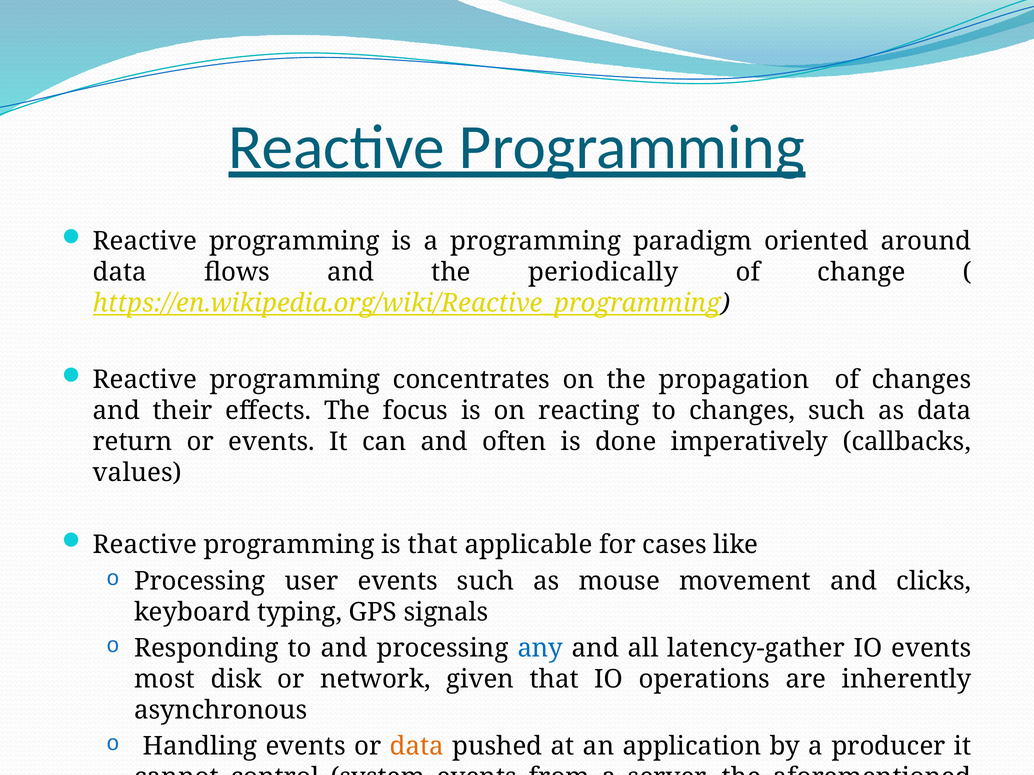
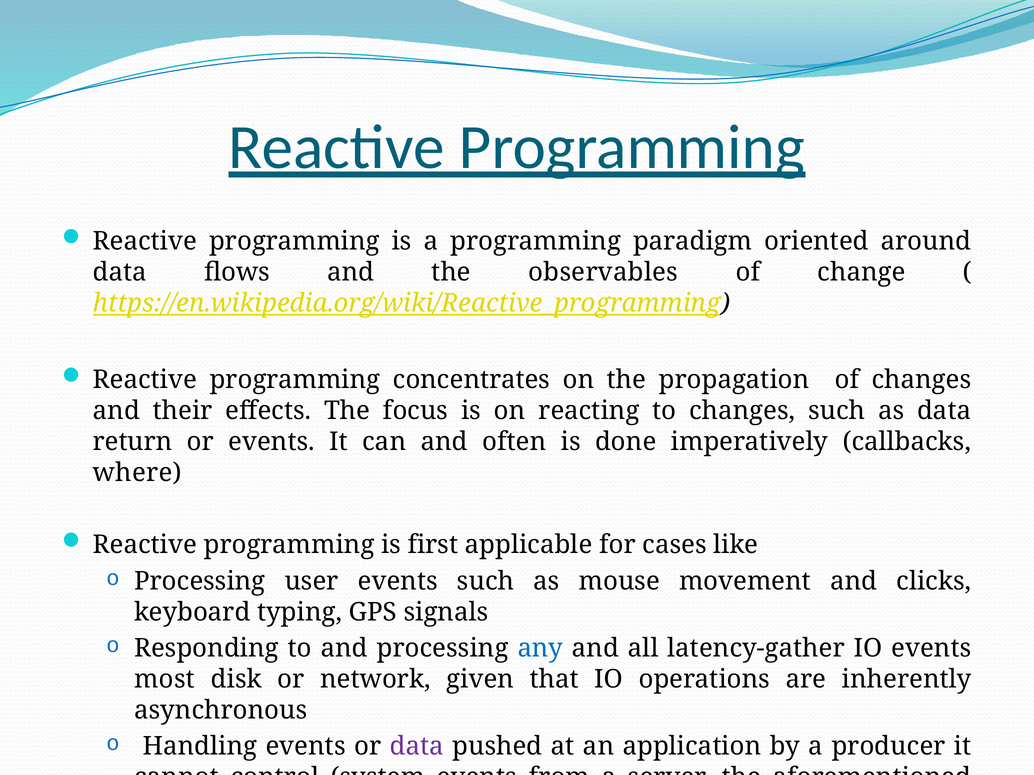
periodically: periodically -> observables (603, 272)
values: values -> where (137, 473)
is that: that -> first (433, 545)
data colour: orange -> purple (417, 747)
